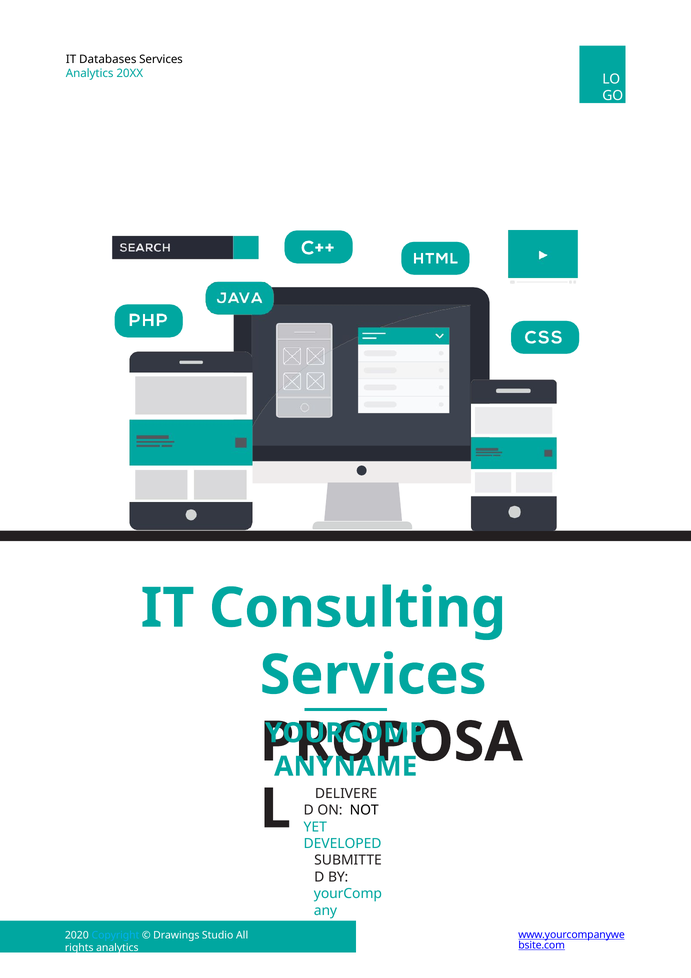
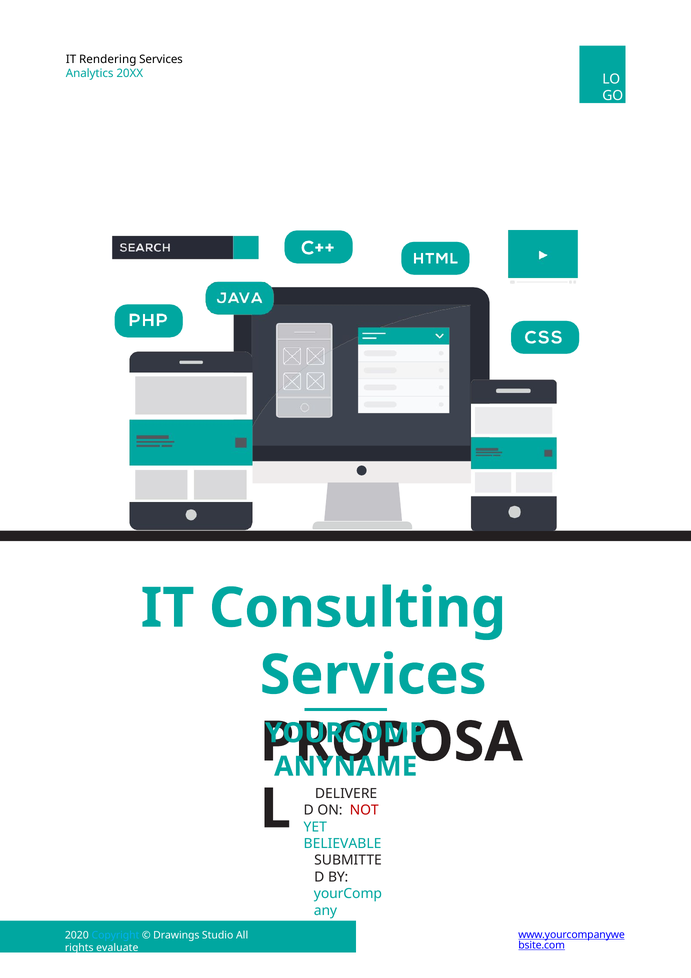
Databases: Databases -> Rendering (108, 59)
NOT colour: black -> red (364, 810)
DEVELOPED: DEVELOPED -> BELIEVABLE (343, 844)
rights analytics: analytics -> evaluate (117, 948)
